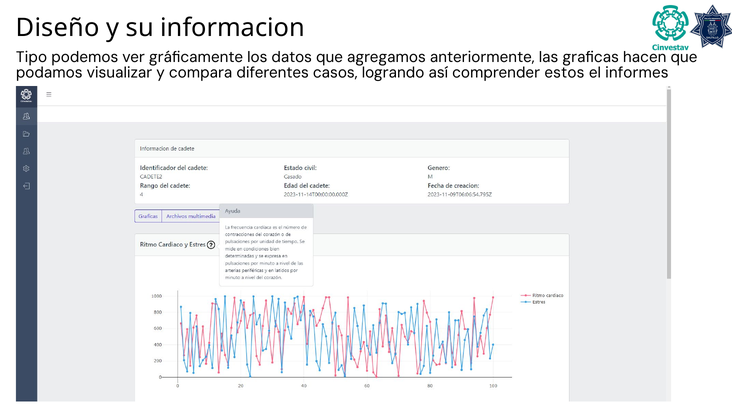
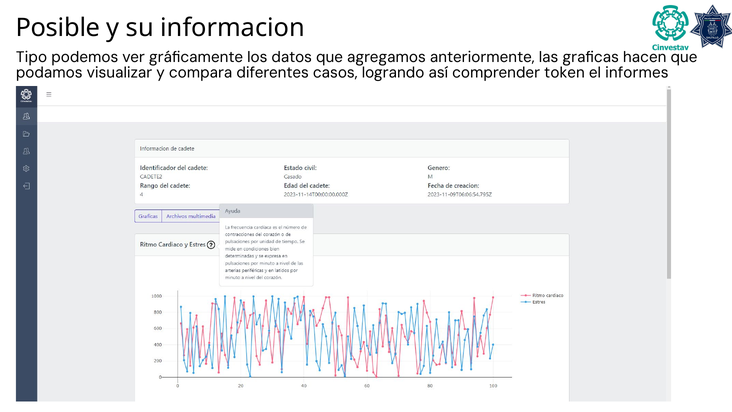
Diseño: Diseño -> Posible (58, 28)
estos: estos -> token (564, 73)
